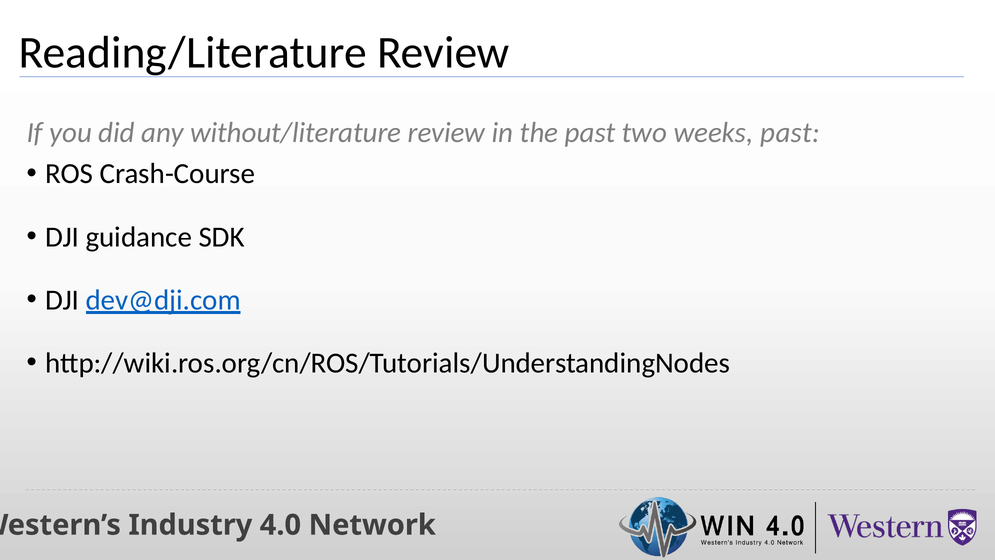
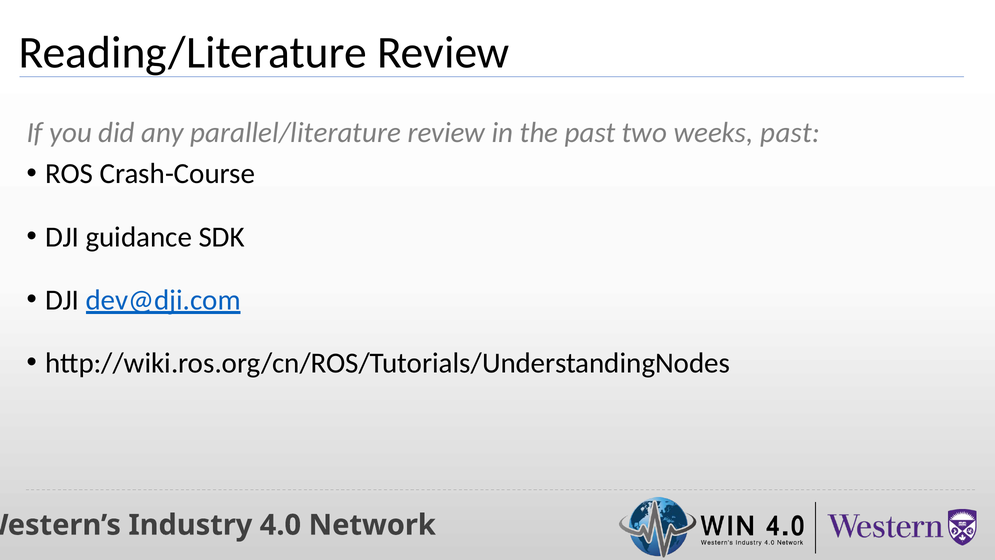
without/literature: without/literature -> parallel/literature (296, 133)
